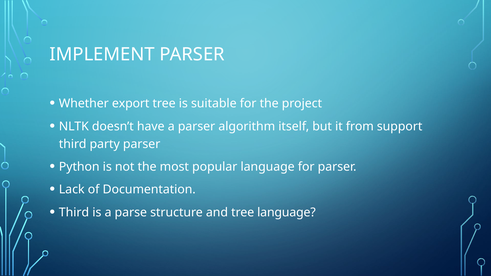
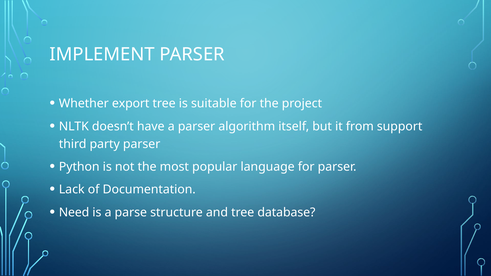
Third: Third -> Need (74, 212)
tree language: language -> database (286, 212)
